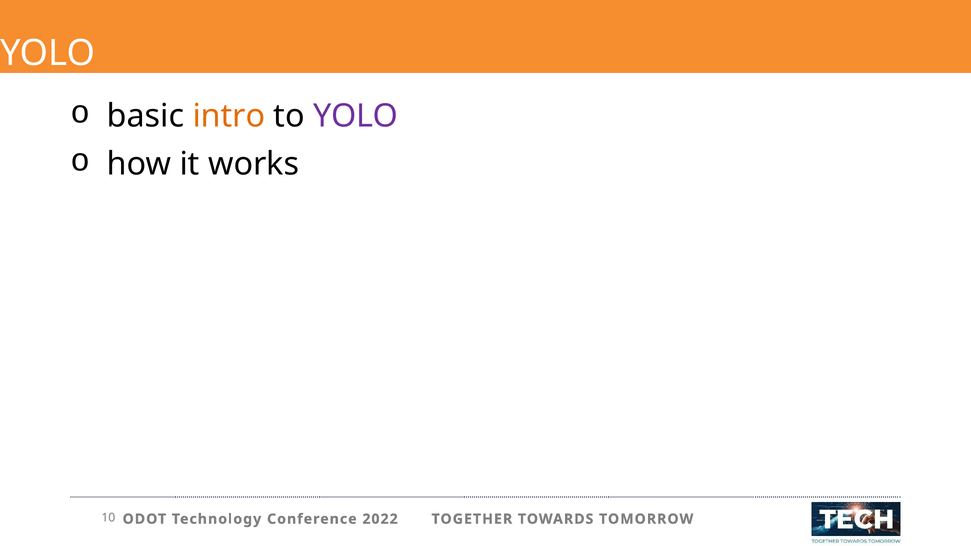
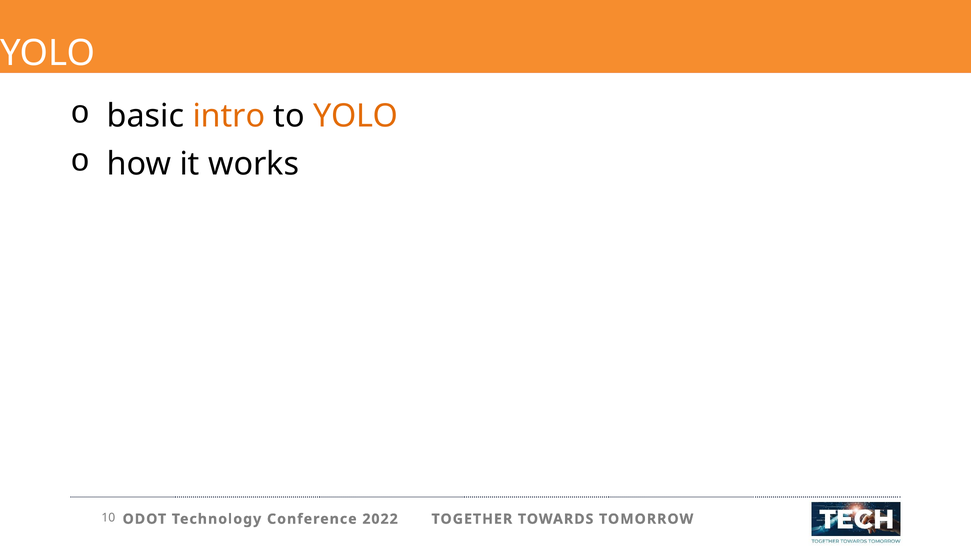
YOLO colour: purple -> orange (356, 116)
